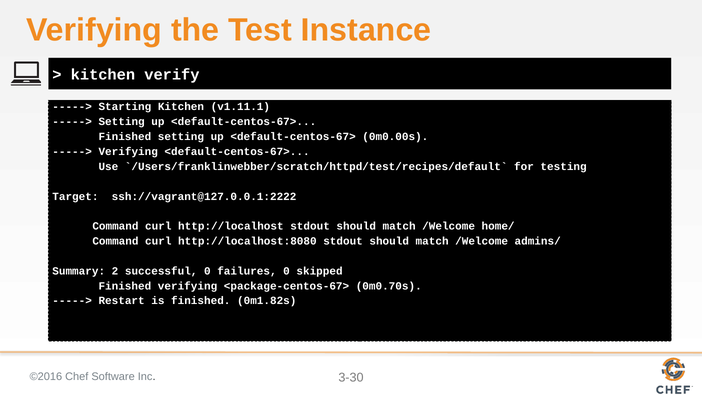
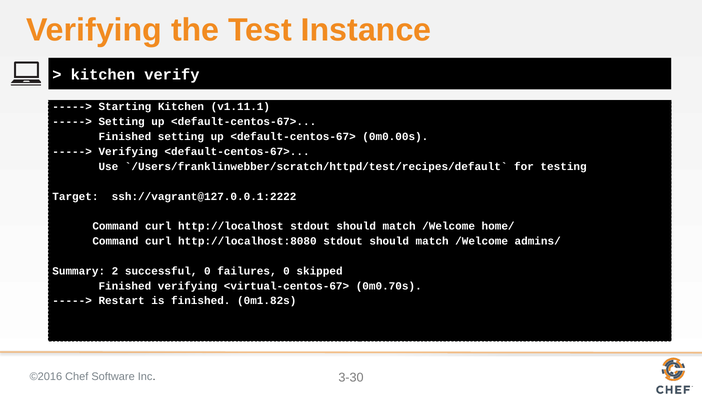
<package-centos-67>: <package-centos-67> -> <virtual-centos-67> (287, 286)
